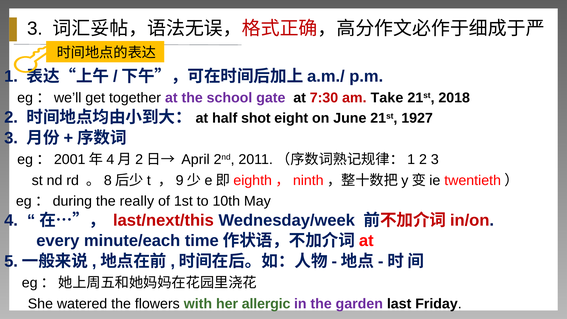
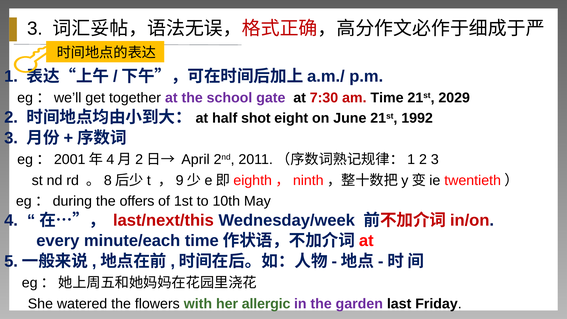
am Take: Take -> Time (387, 98)
2018: 2018 -> 2029 (454, 98)
1927: 1927 -> 1992 (417, 118)
really: really -> offers (137, 201)
